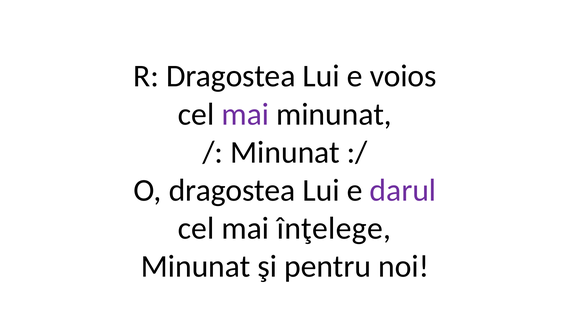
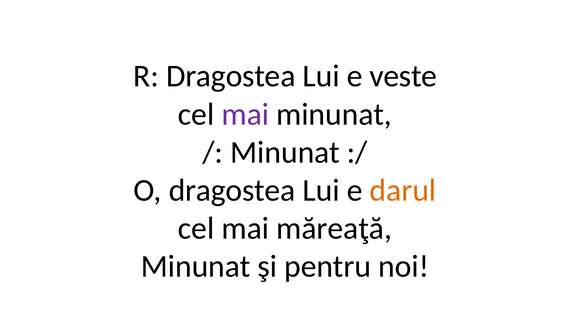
voios: voios -> veste (403, 76)
darul colour: purple -> orange (403, 190)
înţelege: înţelege -> măreaţă (334, 228)
